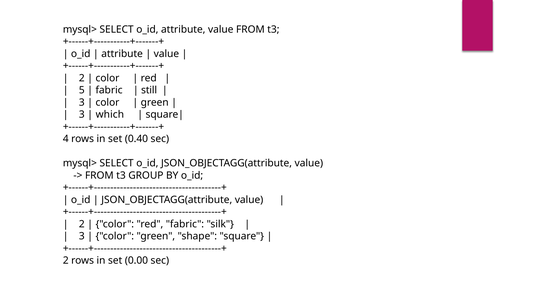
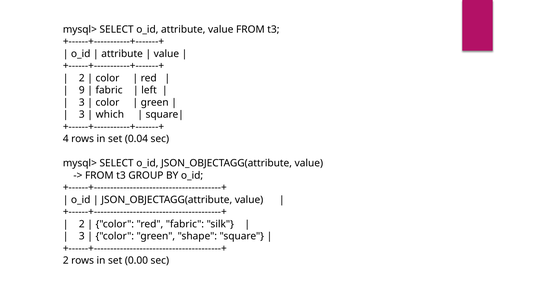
5: 5 -> 9 (82, 90)
still: still -> left (149, 90)
0.40: 0.40 -> 0.04 (136, 139)
